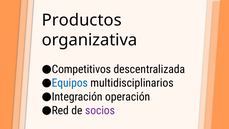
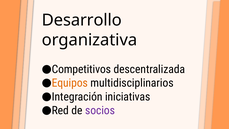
Productos: Productos -> Desarrollo (82, 20)
Equipos colour: blue -> orange (70, 83)
operación: operación -> iniciativas (128, 97)
